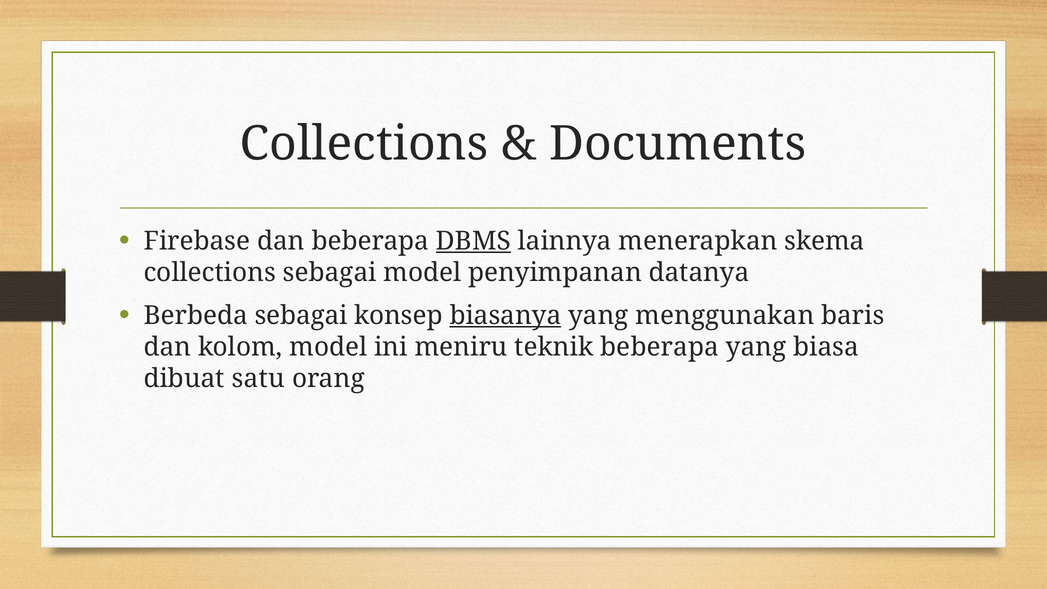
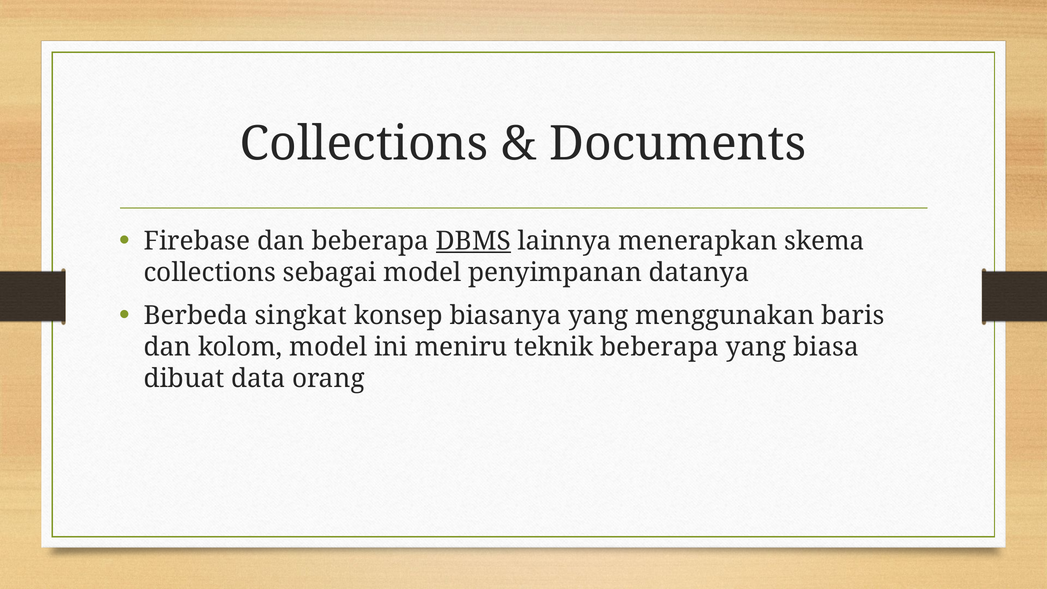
Berbeda sebagai: sebagai -> singkat (301, 316)
biasanya underline: present -> none (505, 316)
satu: satu -> data (258, 378)
